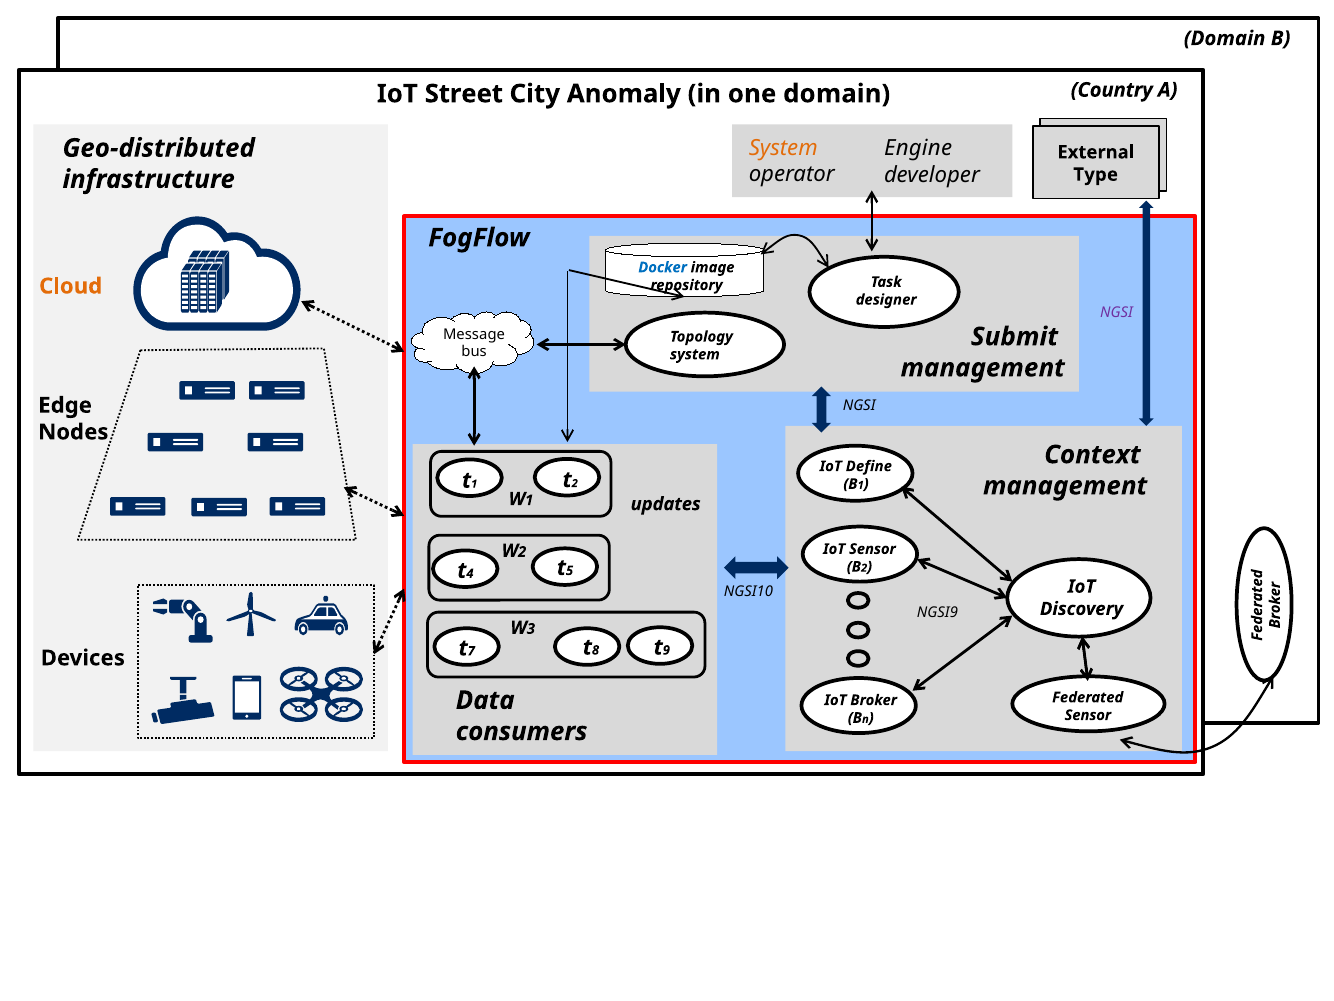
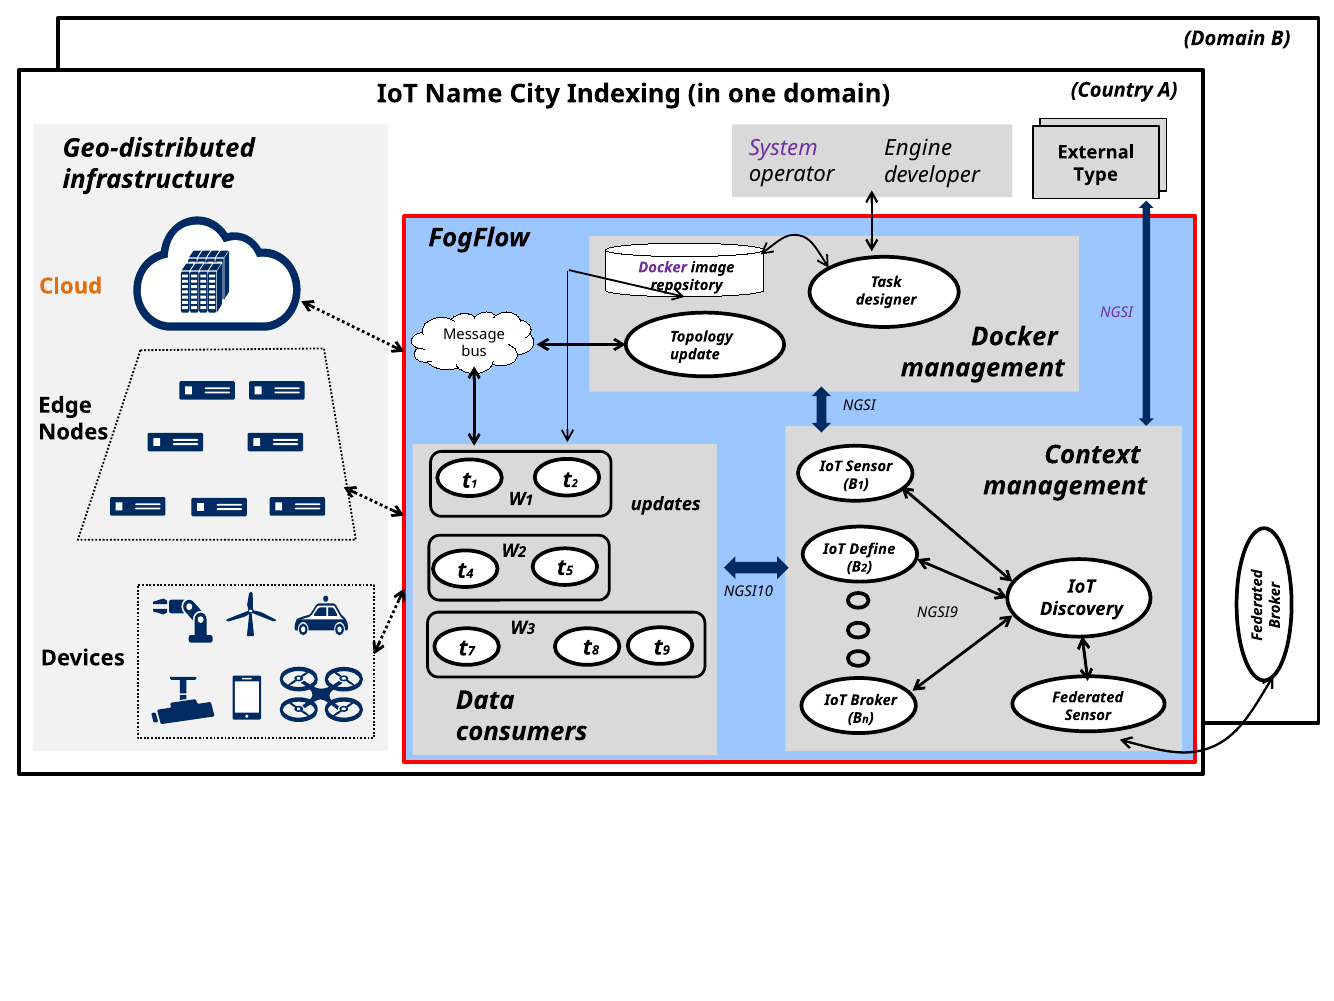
Street: Street -> Name (464, 94)
Anomaly: Anomaly -> Indexing (624, 94)
System colour: orange -> purple (783, 148)
Docker colour: blue -> purple (663, 267)
Submit: Submit -> Docker (1014, 337)
system: system -> update (695, 354)
IoT Define: Define -> Sensor (869, 466)
IoT Sensor: Sensor -> Define (872, 549)
